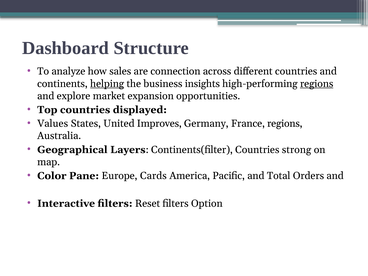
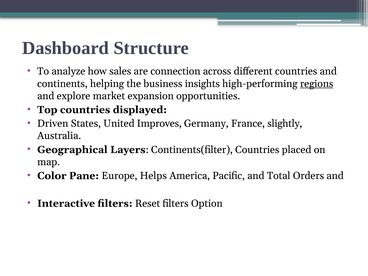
helping underline: present -> none (107, 84)
Values: Values -> Driven (53, 124)
France regions: regions -> slightly (285, 124)
strong: strong -> placed (297, 150)
Cards: Cards -> Helps (153, 176)
